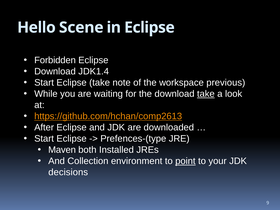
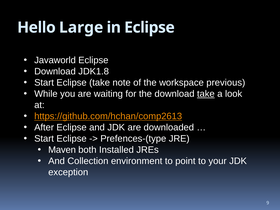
Scene: Scene -> Large (81, 27)
Forbidden: Forbidden -> Javaworld (55, 60)
JDK1.4: JDK1.4 -> JDK1.8 (94, 72)
point underline: present -> none (185, 161)
decisions: decisions -> exception (68, 172)
